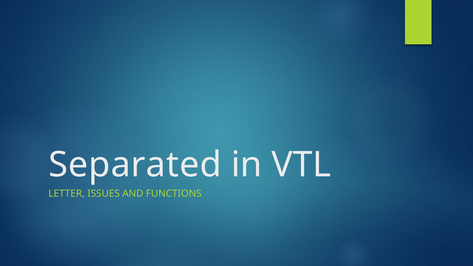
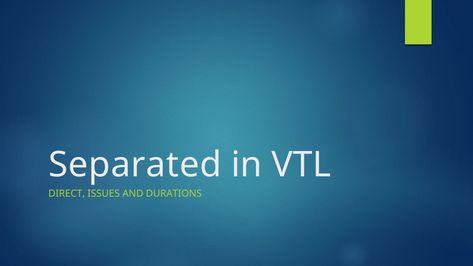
LETTER: LETTER -> DIRECT (67, 194)
FUNCTIONS: FUNCTIONS -> DURATIONS (174, 194)
